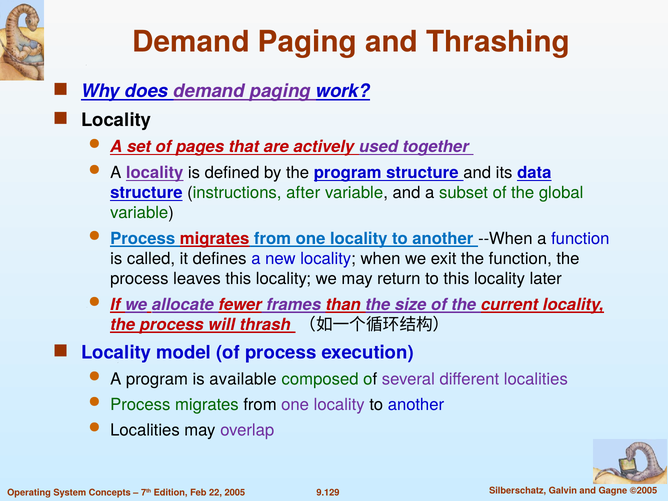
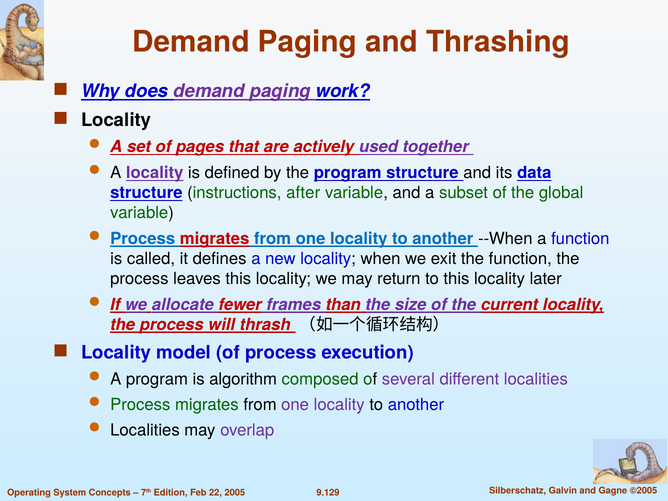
available: available -> algorithm (243, 379)
